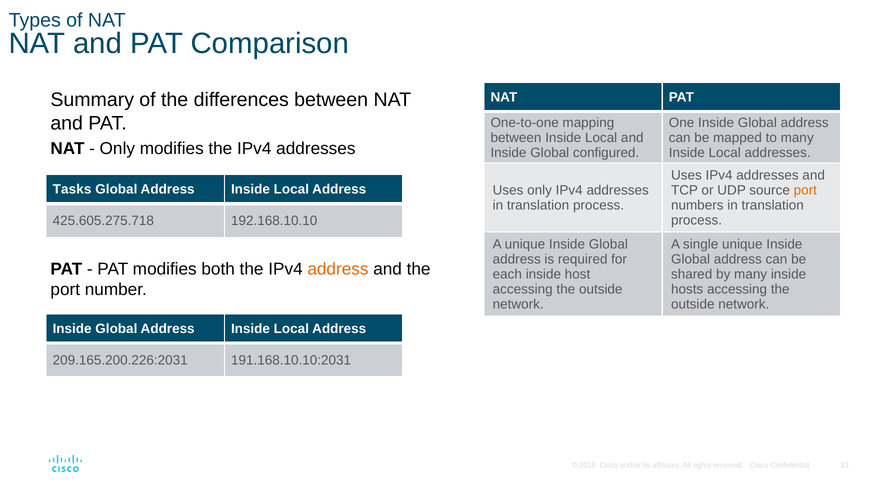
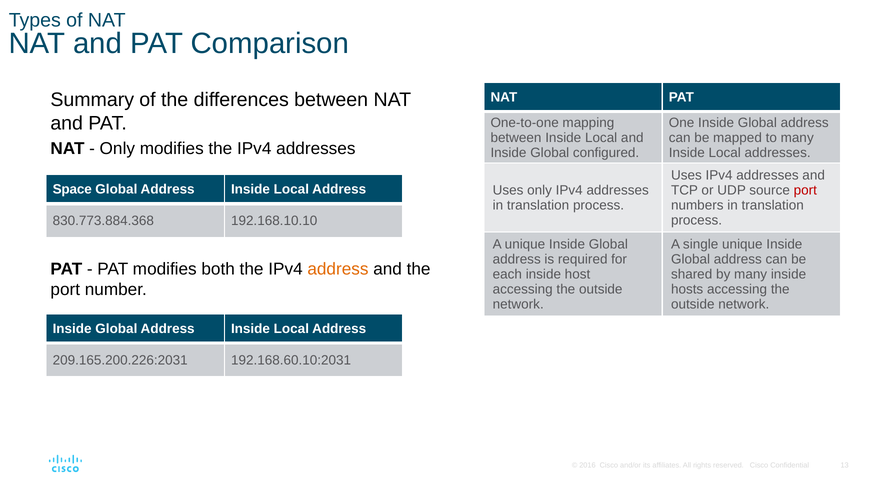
Tasks: Tasks -> Space (72, 189)
port colour: orange -> red (805, 190)
425.605.275.718: 425.605.275.718 -> 830.773.884.368 (103, 221)
191.168.10.10:2031: 191.168.10.10:2031 -> 192.168.60.10:2031 (291, 360)
